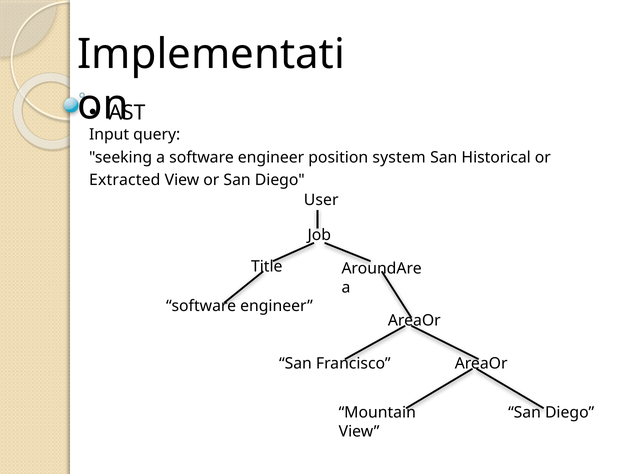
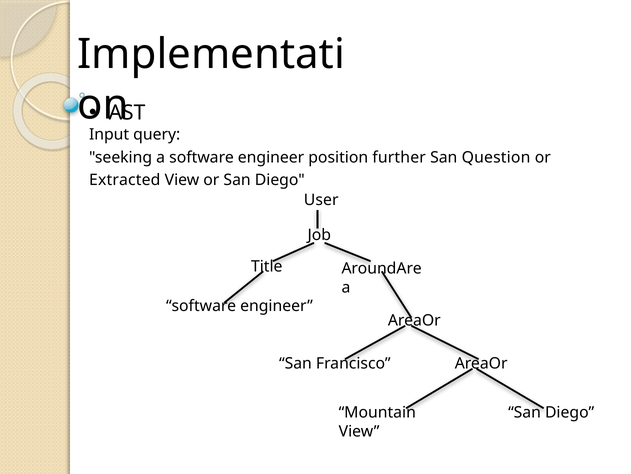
system: system -> further (399, 157)
Historical: Historical -> Question (496, 157)
